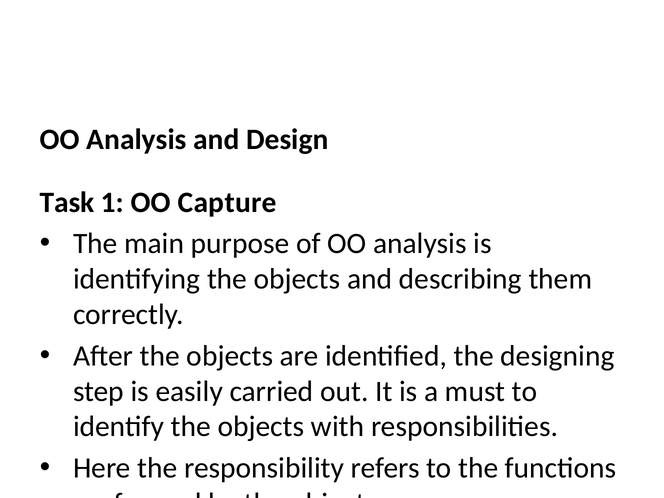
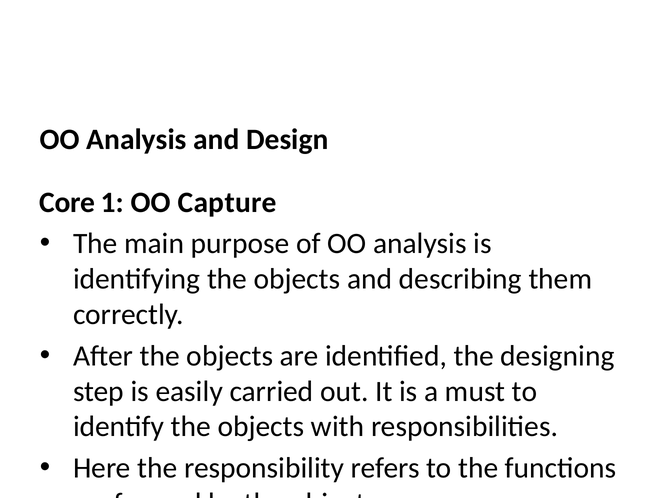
Task: Task -> Core (67, 202)
